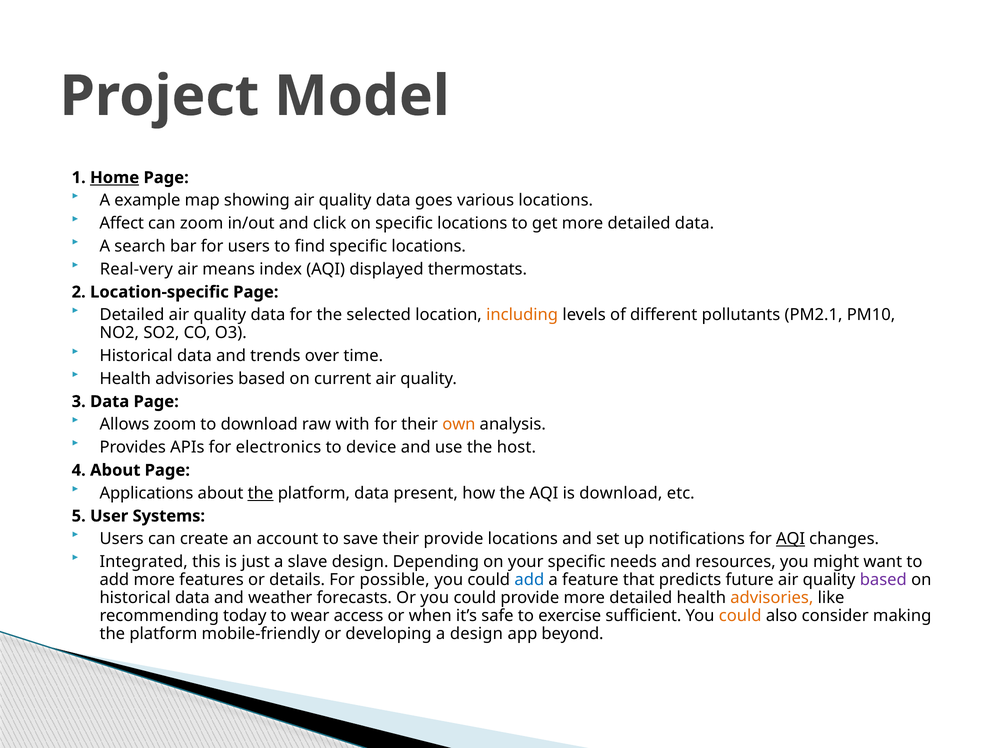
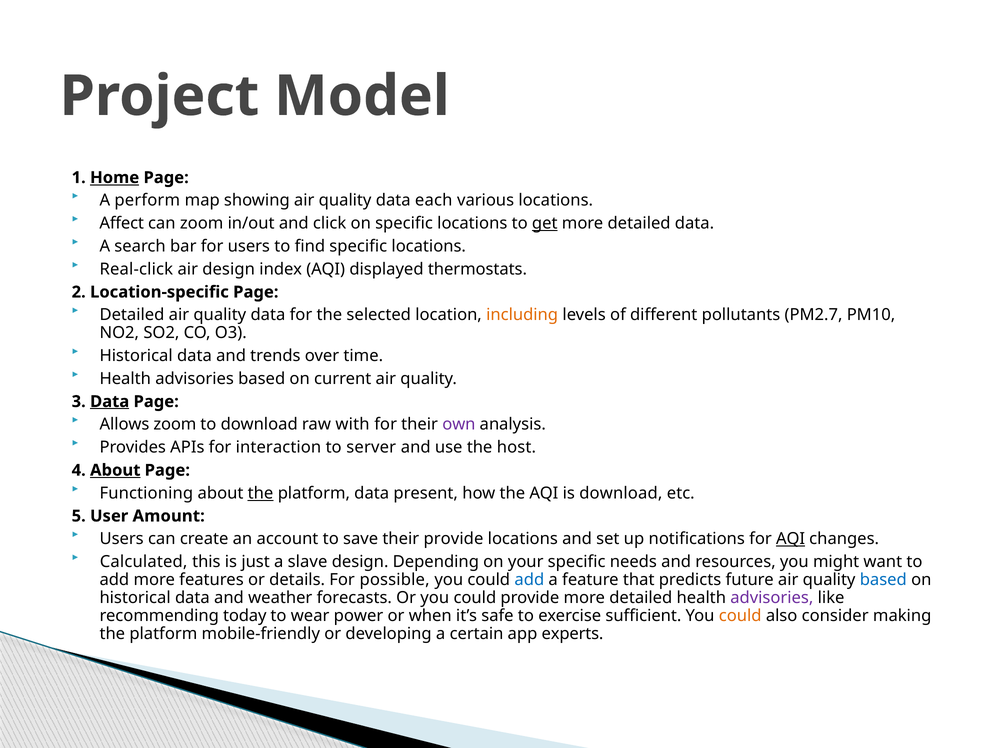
example: example -> perform (147, 200)
goes: goes -> each (434, 200)
get underline: none -> present (545, 223)
Real-very: Real-very -> Real-click (136, 269)
air means: means -> design (229, 269)
PM2.1: PM2.1 -> PM2.7 (814, 315)
Data underline: none -> present (110, 401)
own colour: orange -> purple (459, 424)
electronics: electronics -> interaction (278, 447)
device: device -> server (371, 447)
About underline: none -> present (115, 470)
Applications: Applications -> Functioning (146, 493)
Systems: Systems -> Amount (169, 516)
Integrated: Integrated -> Calculated (144, 562)
based colour: purple -> blue (883, 580)
advisories colour: orange -> purple (772, 598)
access: access -> power (358, 615)
a design: design -> certain (477, 633)
beyond: beyond -> experts (573, 633)
